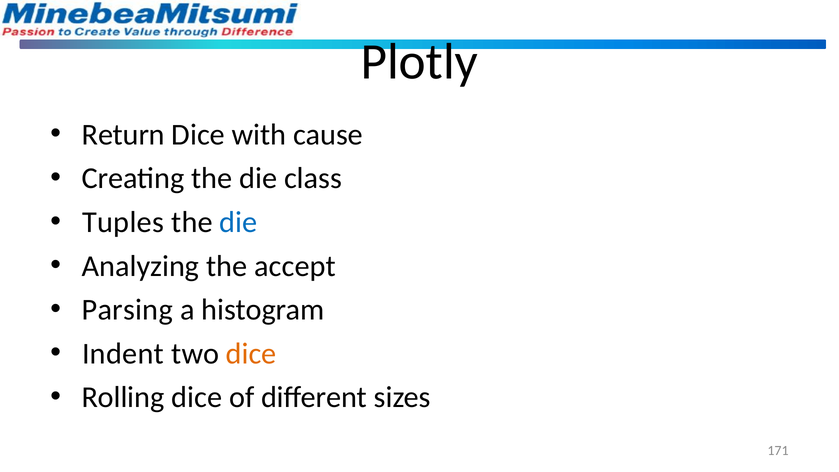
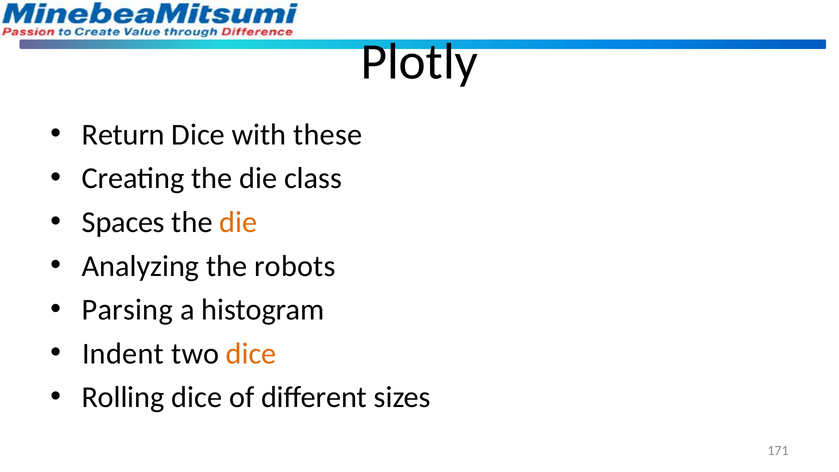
cause: cause -> these (328, 135)
Tuples: Tuples -> Spaces (123, 222)
die colour: blue -> orange (238, 222)
accept: accept -> robots (295, 266)
